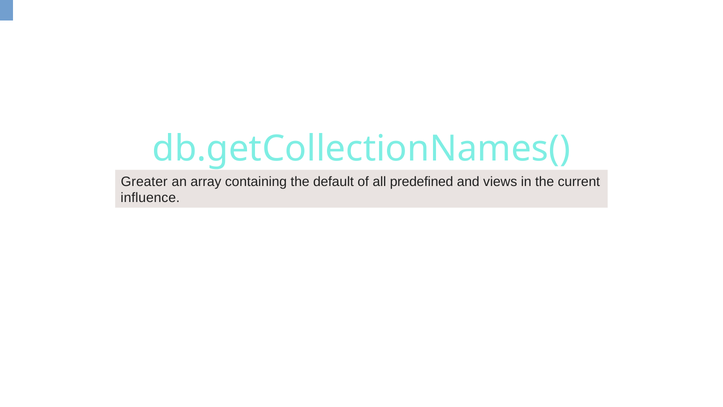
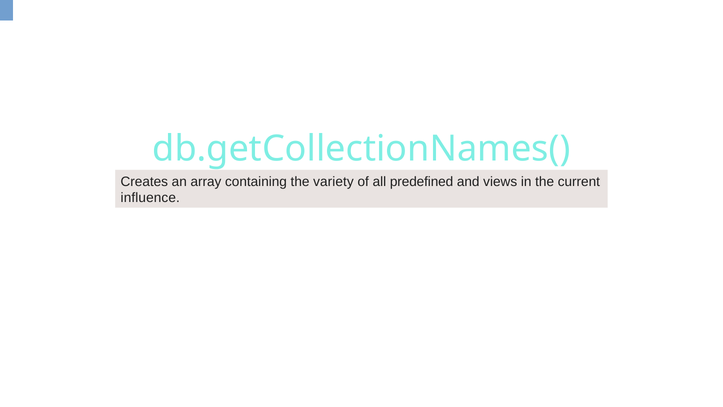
Greater: Greater -> Creates (144, 181)
default: default -> variety (333, 181)
